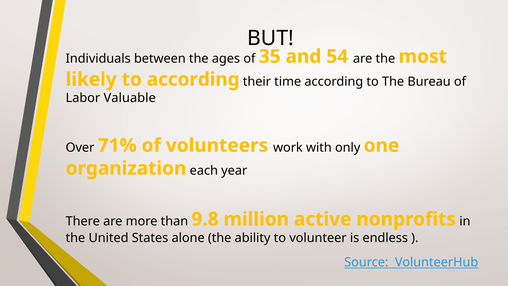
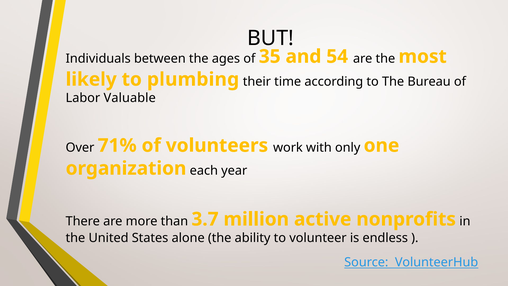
to according: according -> plumbing (193, 79)
9.8: 9.8 -> 3.7 (205, 219)
